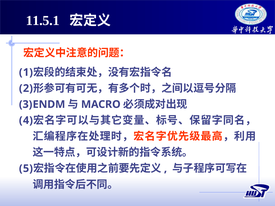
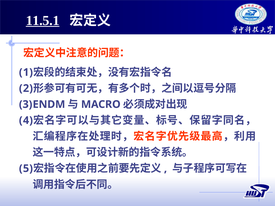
11.5.1 underline: none -> present (43, 21)
